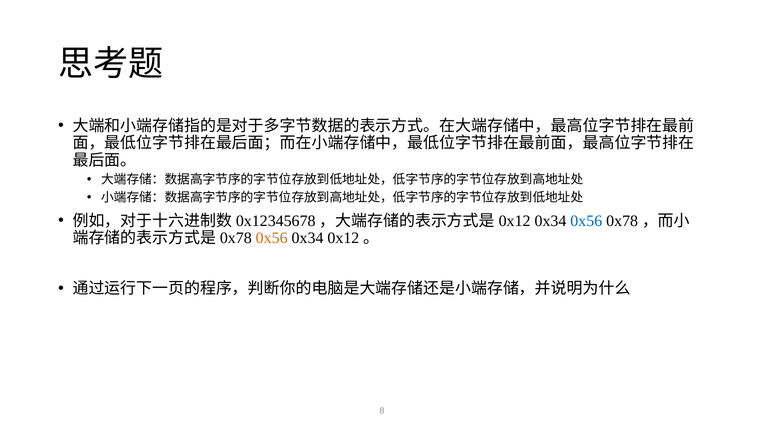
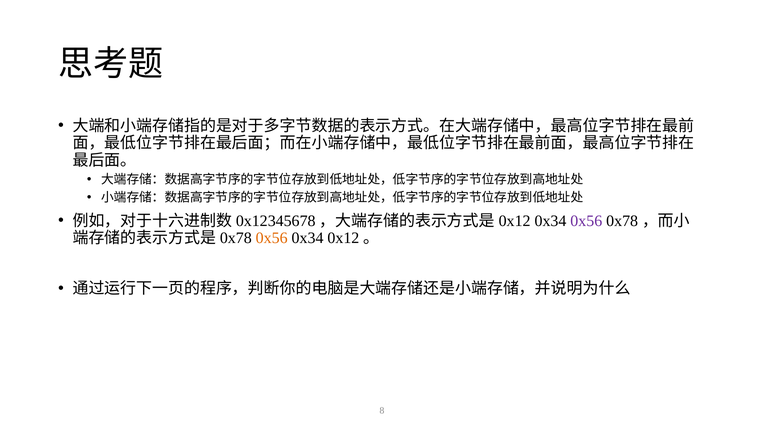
0x56 colour: blue -> purple (586, 221)
